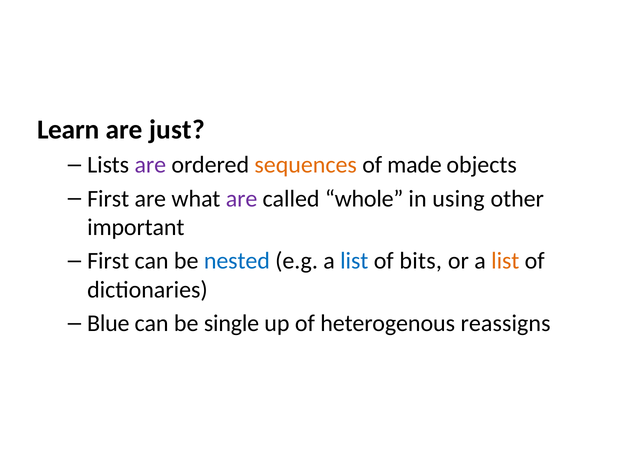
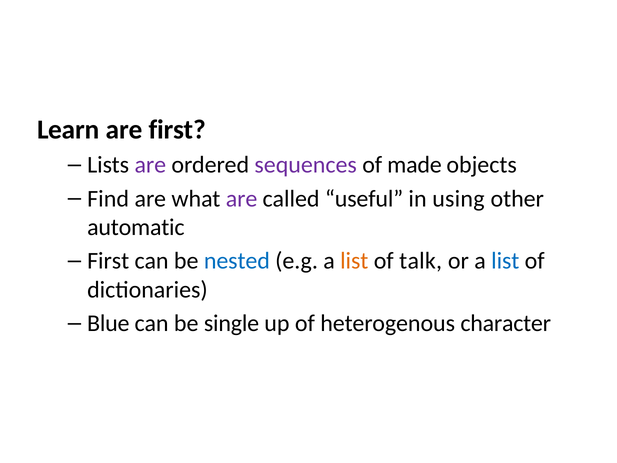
are just: just -> first (177, 129)
sequences colour: orange -> purple (306, 165)
First: First -> Find (108, 198)
whole: whole -> useful (364, 198)
important: important -> automatic (136, 227)
list colour: blue -> orange (354, 261)
bits: bits -> talk (421, 261)
list colour: orange -> blue (505, 261)
reassigns: reassigns -> character (506, 323)
